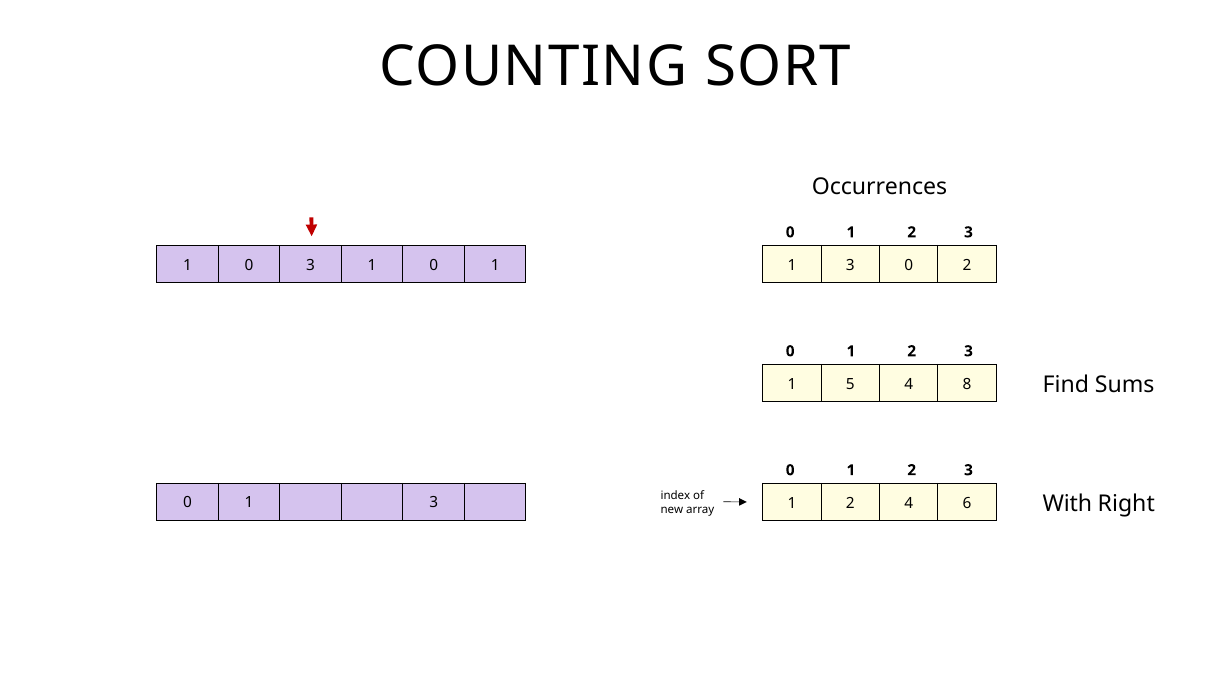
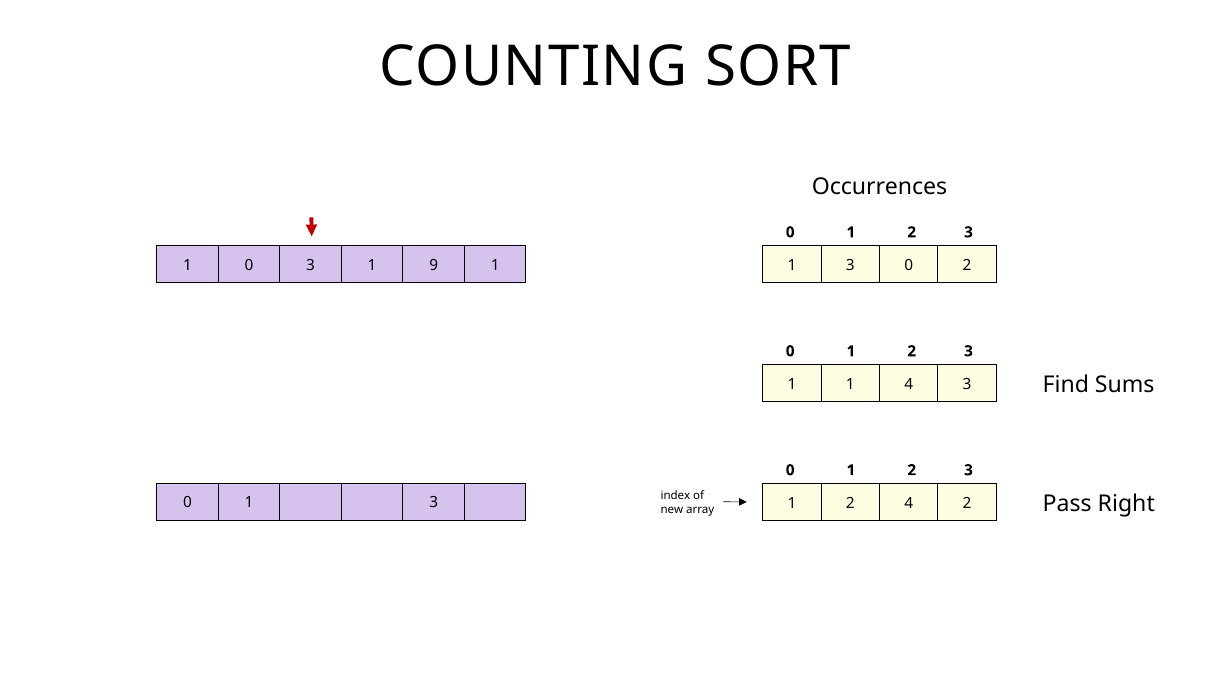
3 1 0: 0 -> 9 (434, 265)
1 5: 5 -> 1 (850, 384)
4 8: 8 -> 3 (967, 384)
With: With -> Pass (1067, 503)
4 6: 6 -> 2 (967, 503)
